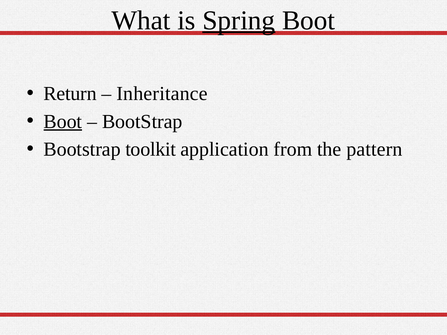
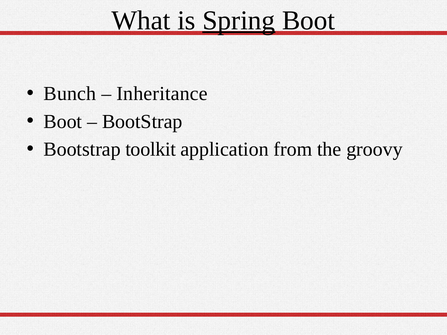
Return: Return -> Bunch (70, 94)
Boot underline: present -> none (63, 122)
pattern: pattern -> groovy (374, 149)
